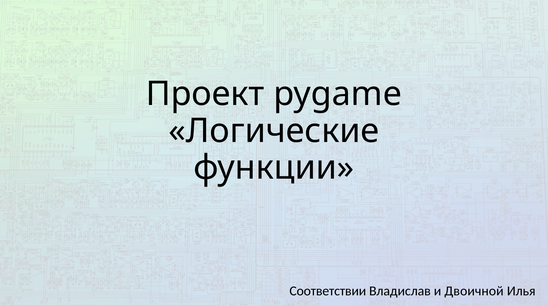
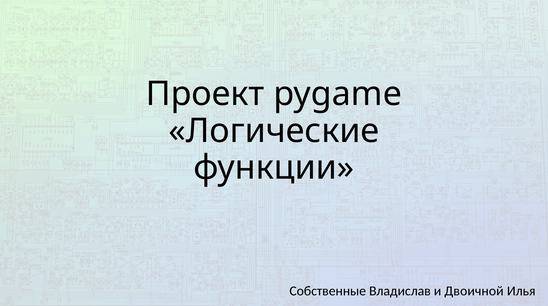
Соответствии: Соответствии -> Собственные (328, 291)
